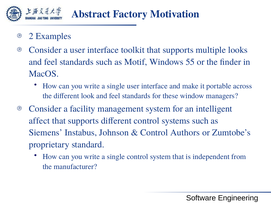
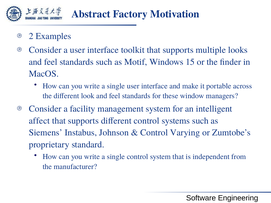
55: 55 -> 15 (190, 62)
Authors: Authors -> Varying (185, 133)
